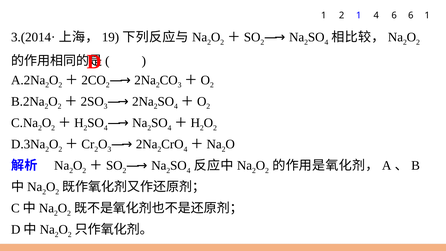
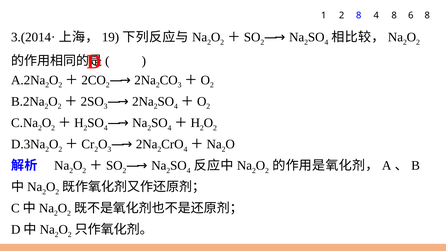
2 1: 1 -> 8 (359, 15)
4 6: 6 -> 8 (394, 15)
6 1: 1 -> 8 (427, 15)
